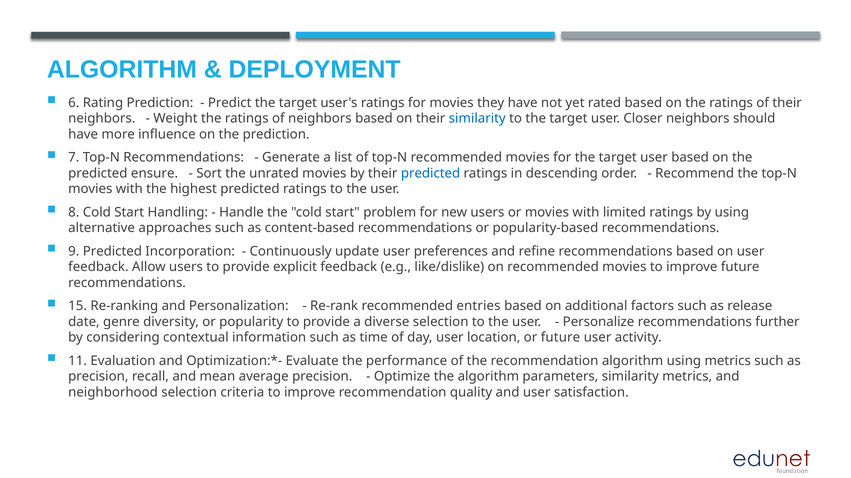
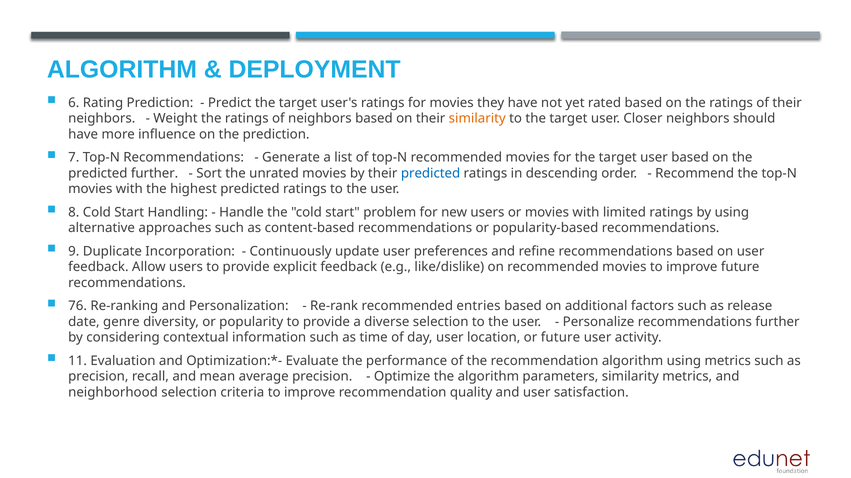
similarity colour: blue -> orange (477, 119)
predicted ensure: ensure -> further (155, 173)
9 Predicted: Predicted -> Duplicate (112, 251)
15: 15 -> 76 (78, 306)
